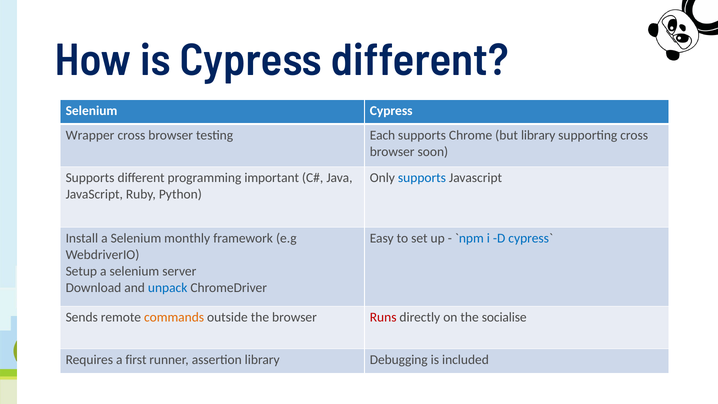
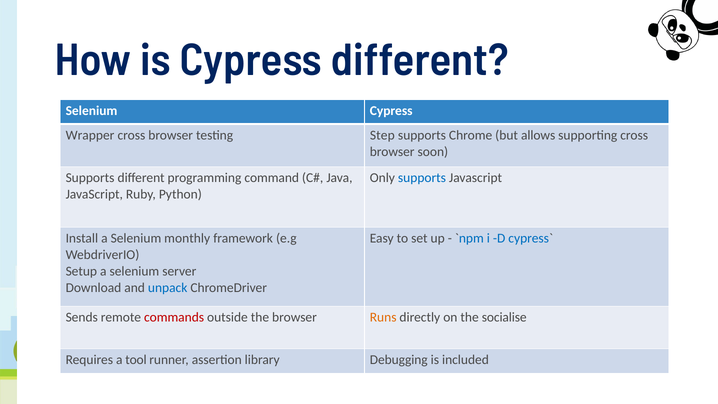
Each: Each -> Step (382, 135)
but library: library -> allows (538, 135)
important: important -> command (272, 178)
commands colour: orange -> red (174, 317)
Runs colour: red -> orange (383, 317)
first: first -> tool (136, 360)
